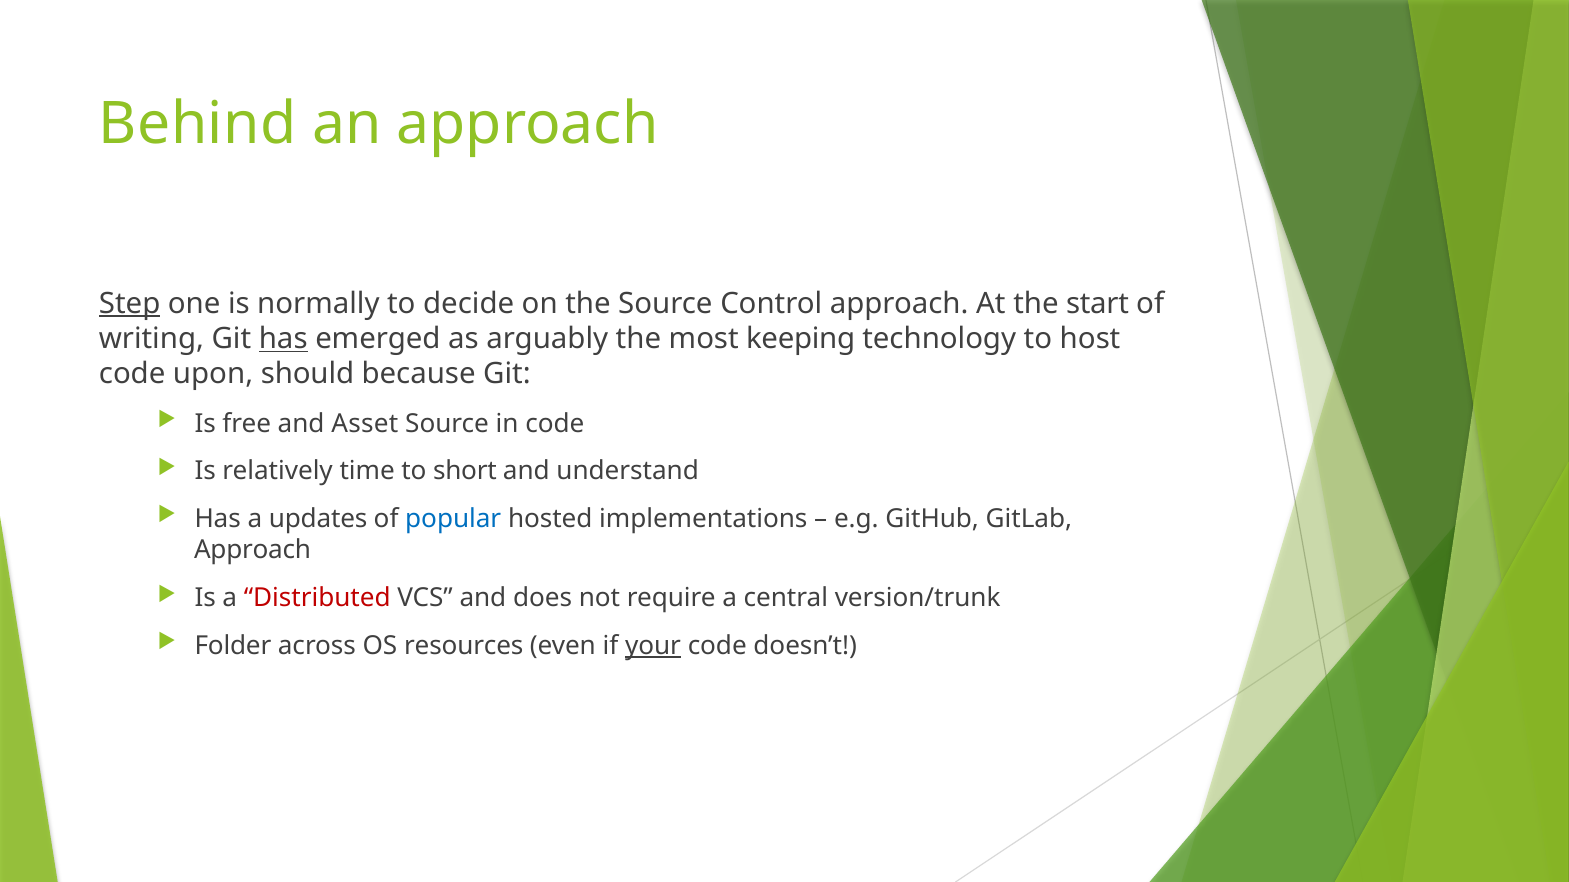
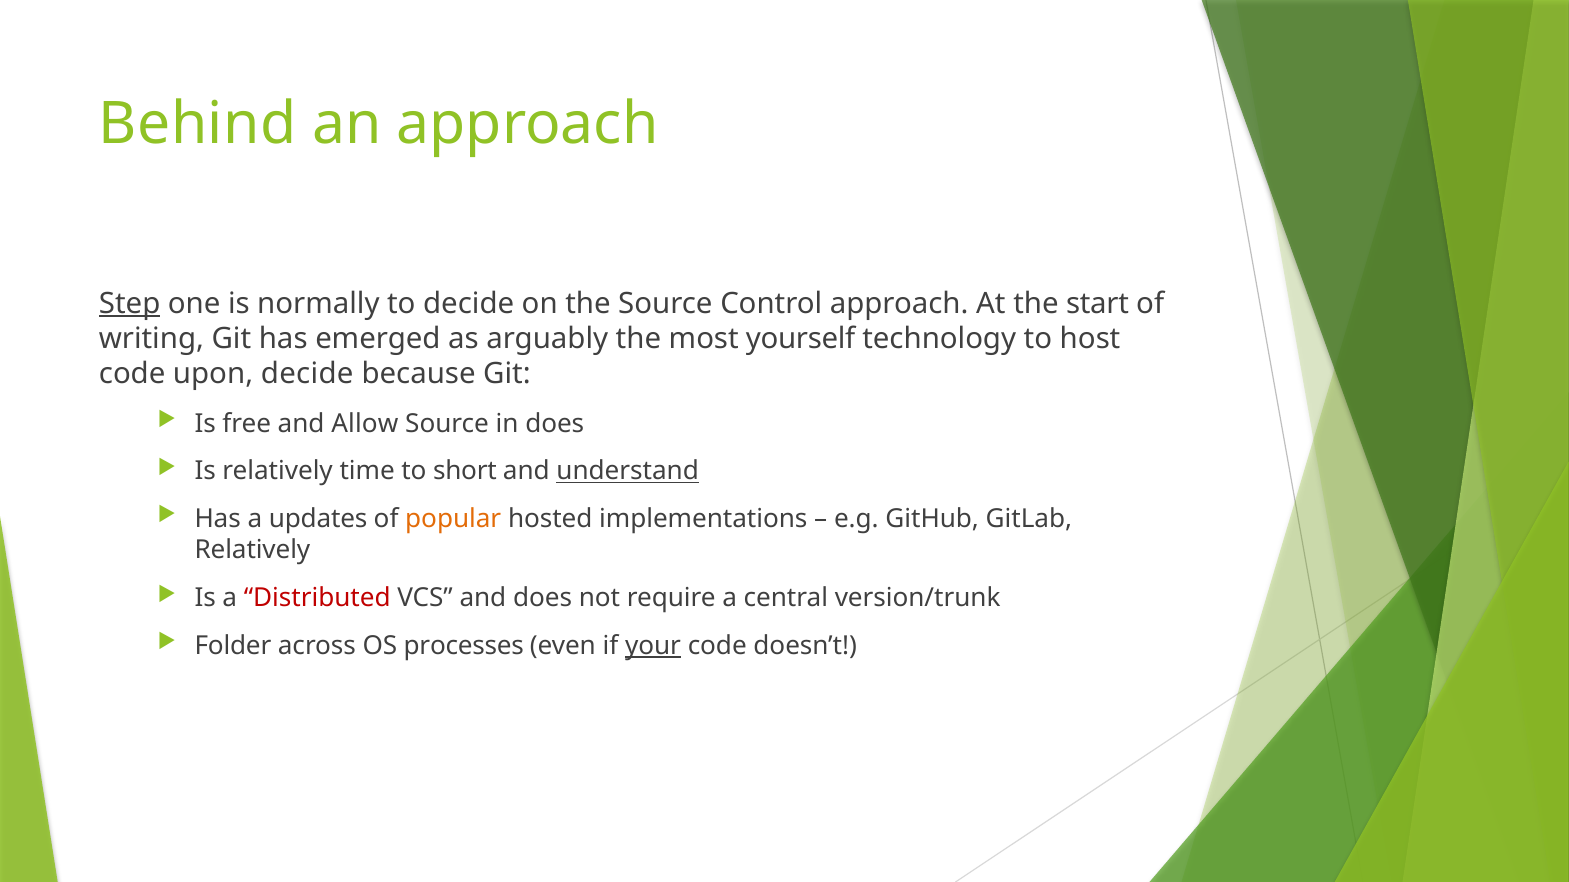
has underline: present -> none (283, 339)
keeping: keeping -> yourself (801, 339)
upon should: should -> decide (307, 374)
Asset: Asset -> Allow (365, 424)
in code: code -> does (555, 424)
understand underline: none -> present (628, 471)
popular colour: blue -> orange (453, 519)
Approach: Approach -> Relatively (252, 551)
resources: resources -> processes (464, 646)
